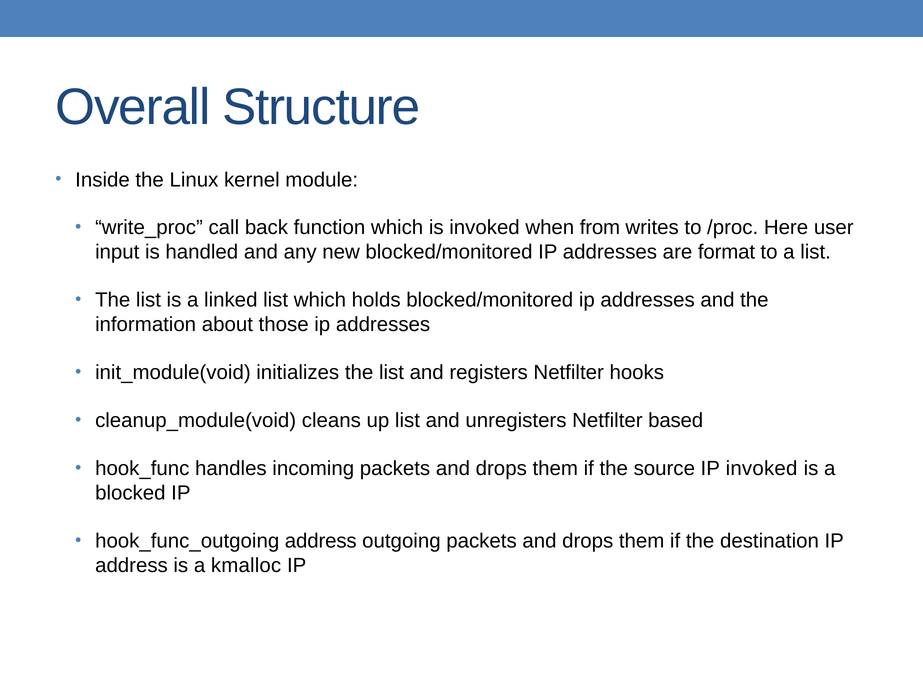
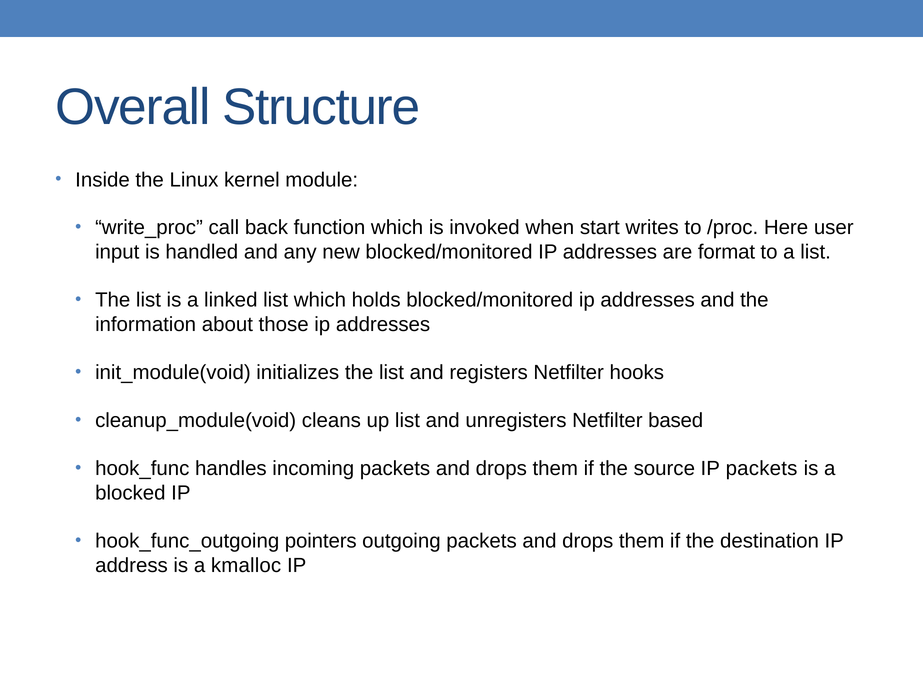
from: from -> start (600, 228)
IP invoked: invoked -> packets (762, 469)
hook_func_outgoing address: address -> pointers (321, 541)
